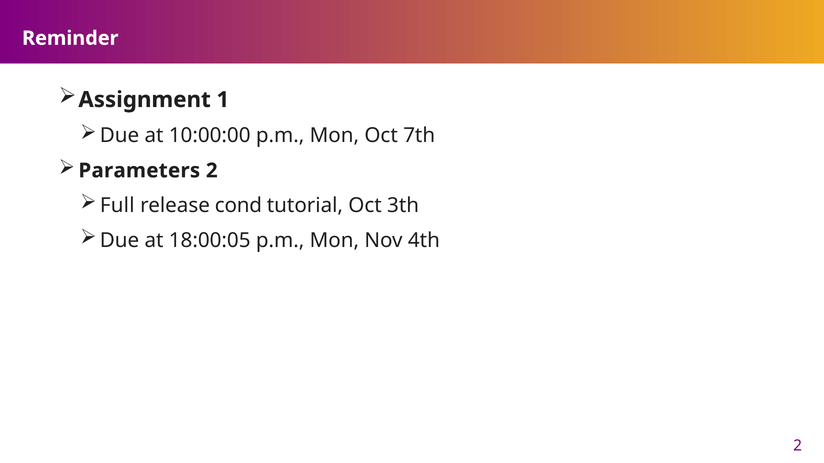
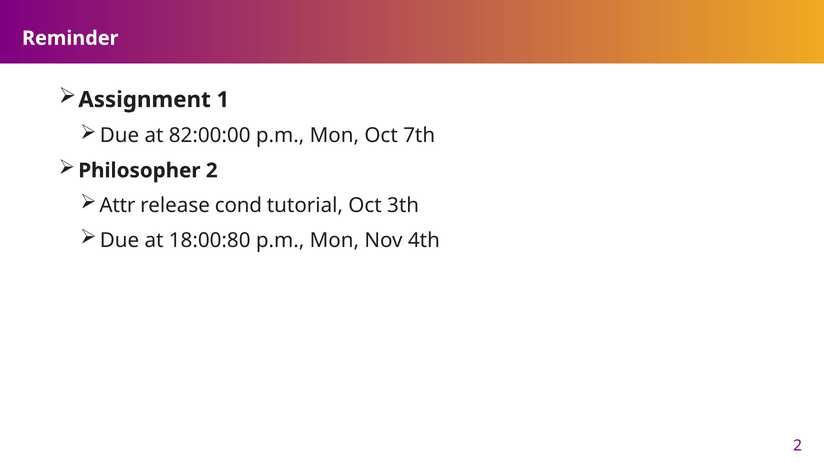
10:00:00: 10:00:00 -> 82:00:00 (210, 136)
Parameters: Parameters -> Philosopher (139, 171)
Full: Full -> Attr (117, 206)
18:00:05: 18:00:05 -> 18:00:80 (210, 241)
